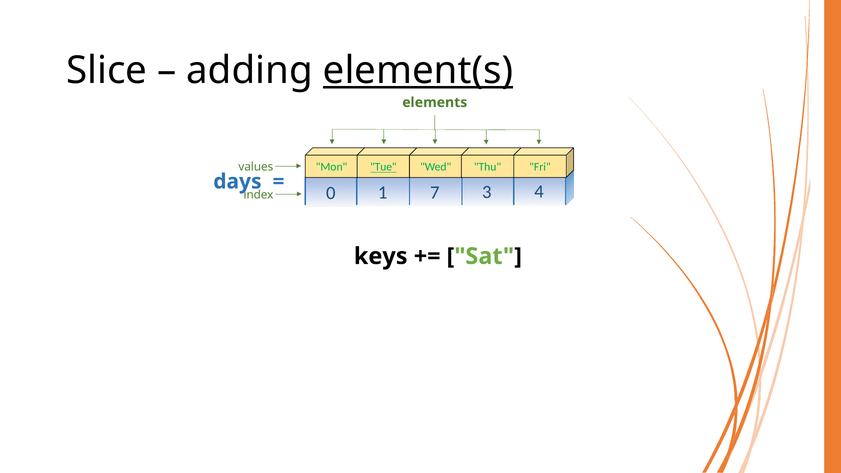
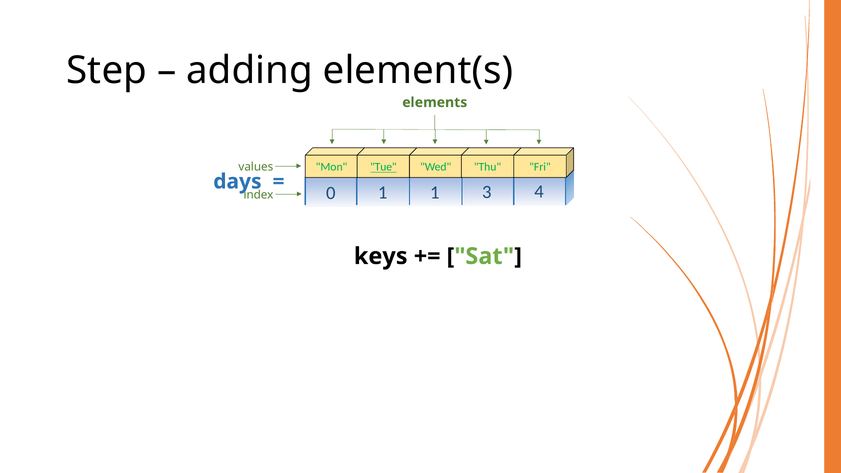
Slice: Slice -> Step (107, 71)
element(s underline: present -> none (418, 71)
1 7: 7 -> 1 (435, 192)
